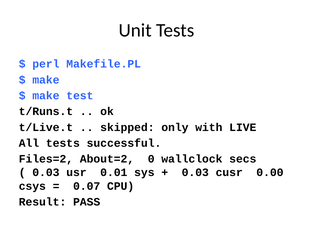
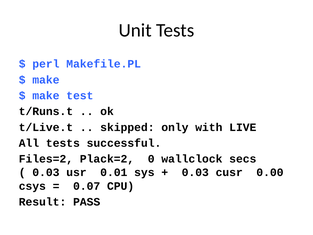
About=2: About=2 -> Plack=2 (107, 159)
